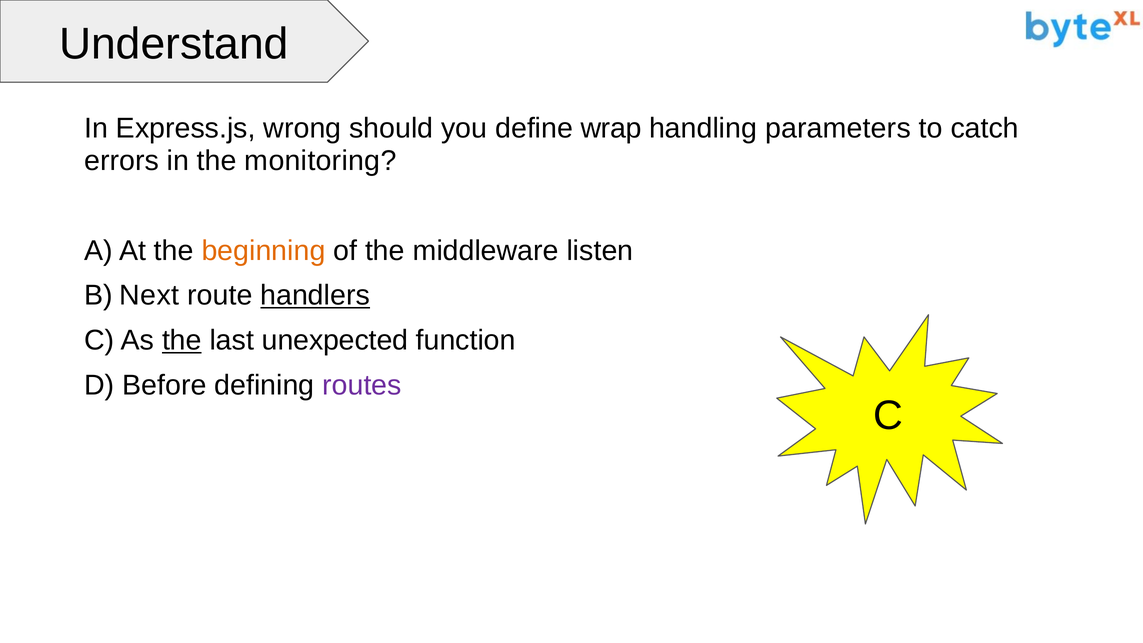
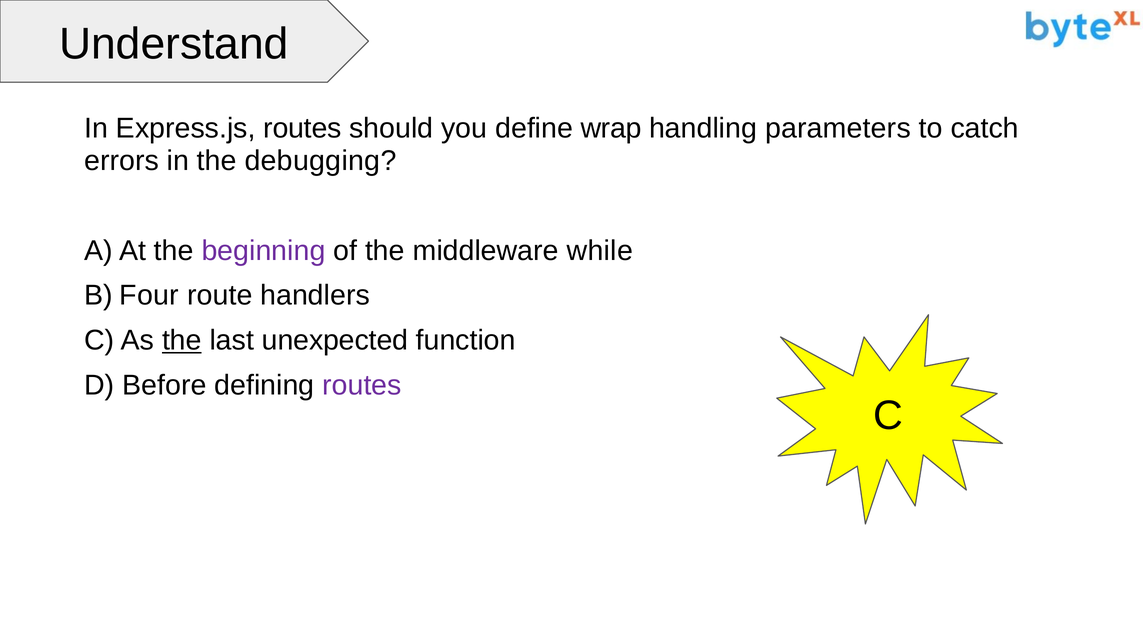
Express.js wrong: wrong -> routes (303, 129)
monitoring: monitoring -> debugging (320, 161)
beginning colour: orange -> purple (264, 251)
listen: listen -> while (600, 251)
Next: Next -> Four (149, 295)
handlers underline: present -> none (315, 295)
